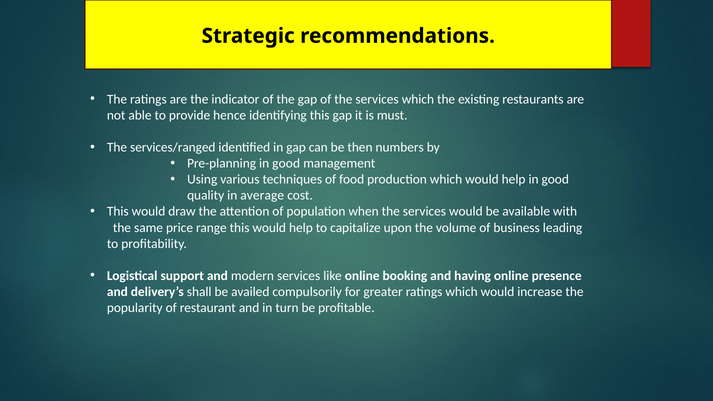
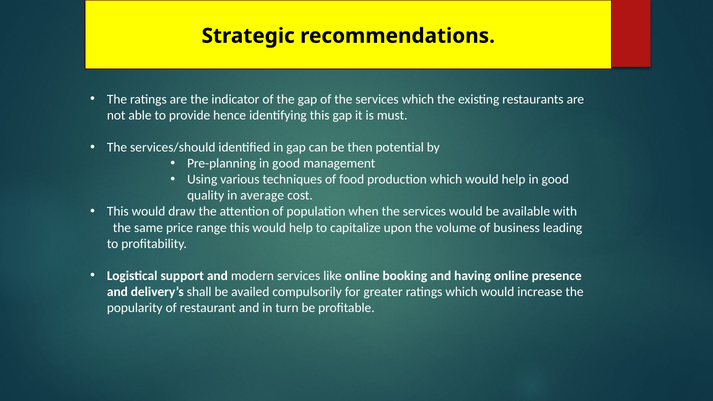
services/ranged: services/ranged -> services/should (173, 147)
numbers: numbers -> potential (400, 147)
